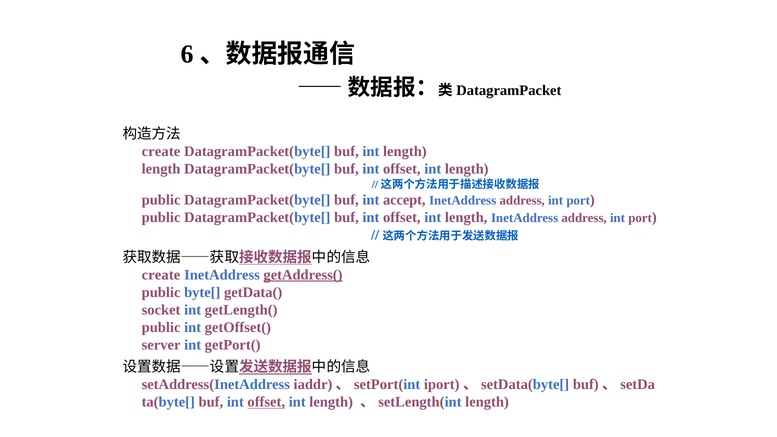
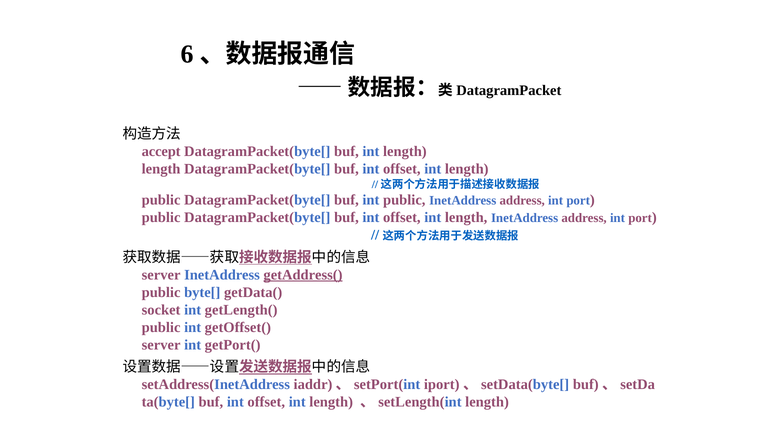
create: create -> accept (161, 152)
int accept: accept -> public (404, 200)
create: create -> server (161, 275)
offset underline: present -> none (266, 402)
